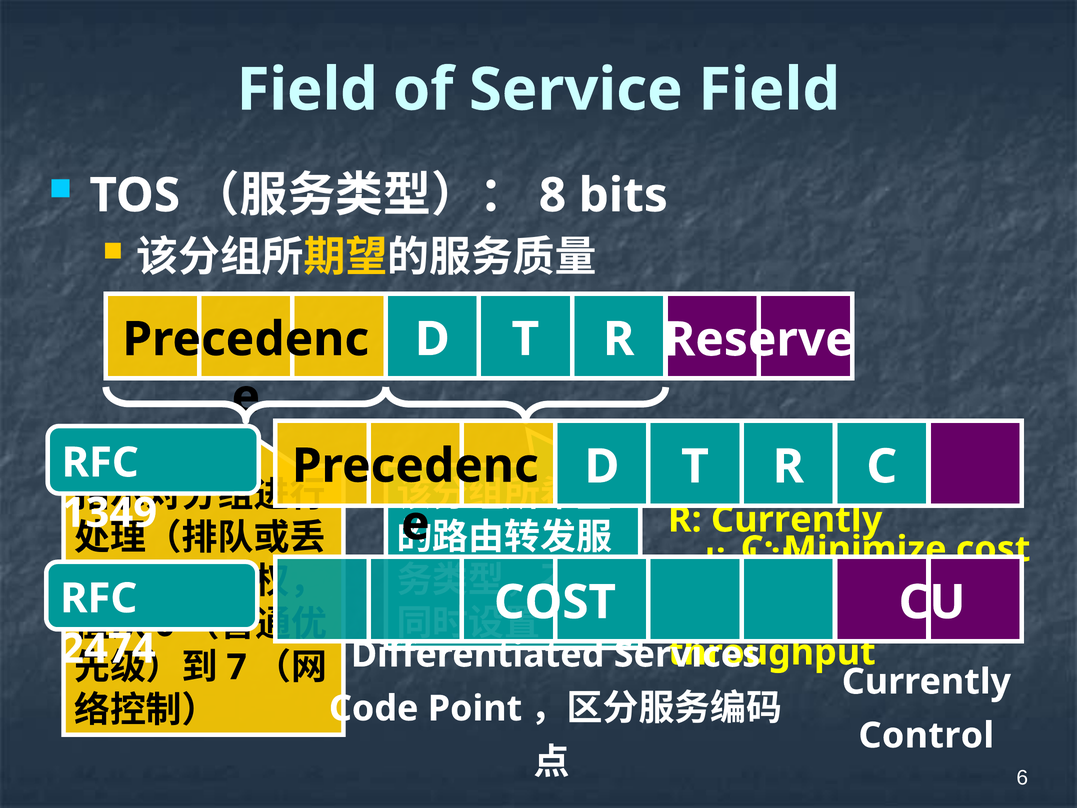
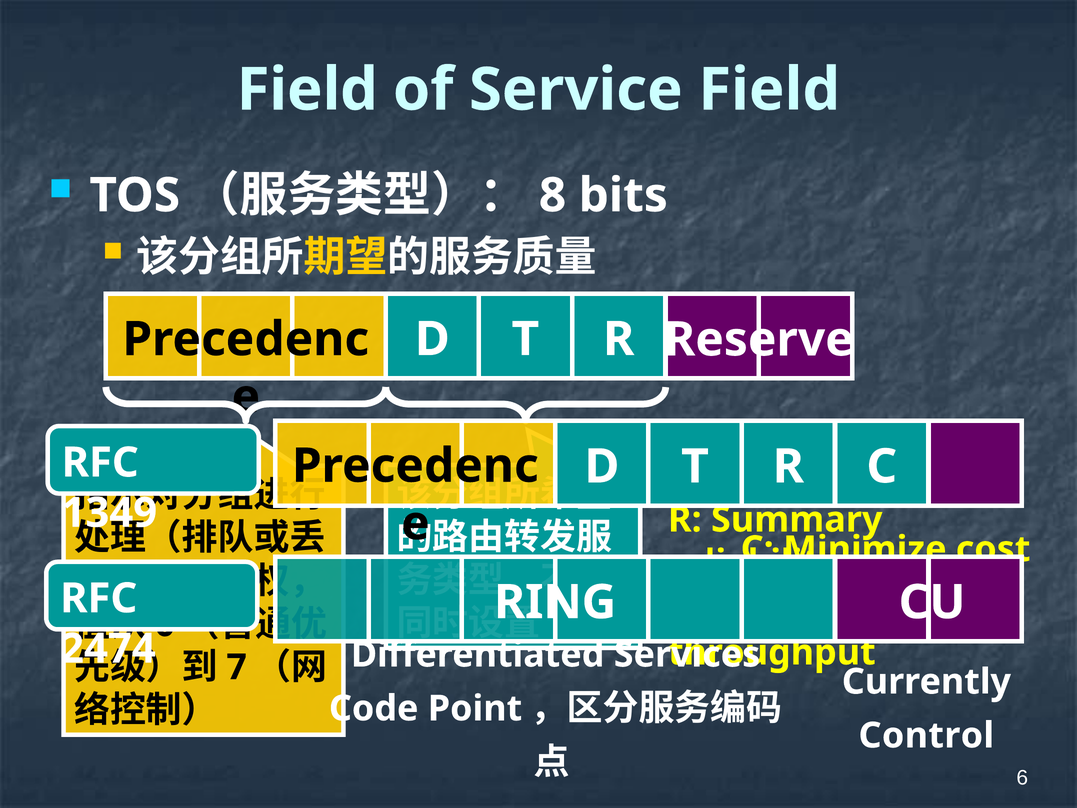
R Currently: Currently -> Summary (797, 520)
COST: COST -> RING (555, 602)
